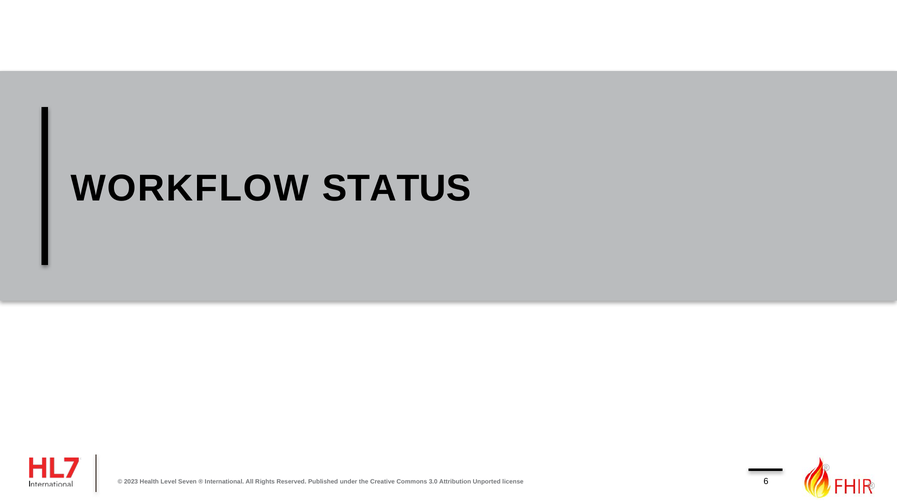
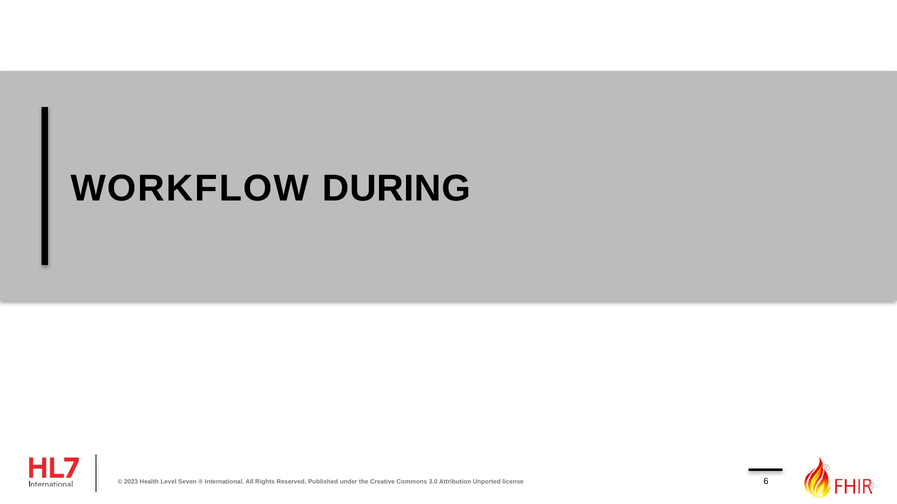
STATUS: STATUS -> DURING (396, 189)
